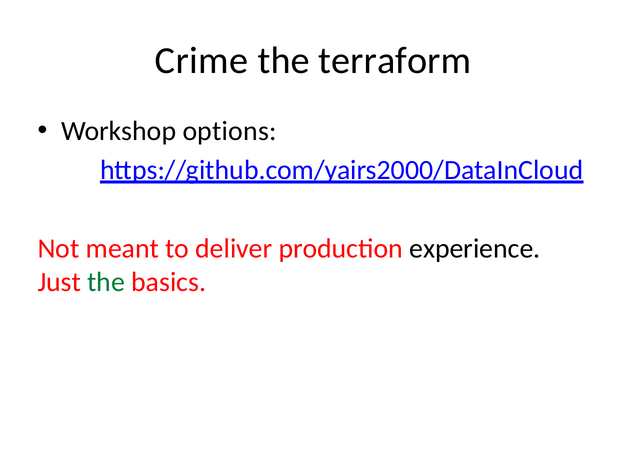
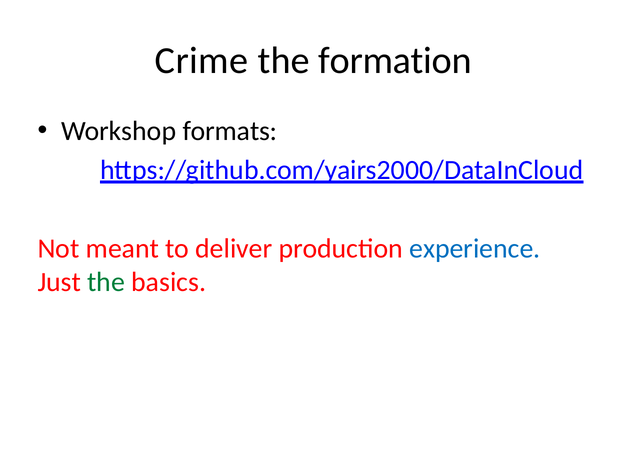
terraform: terraform -> formation (395, 61)
options: options -> formats (230, 131)
experience colour: black -> blue (475, 249)
